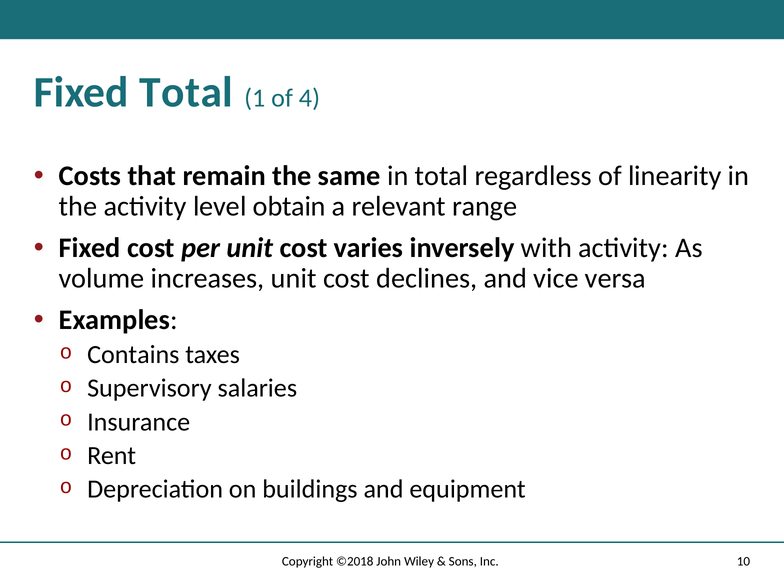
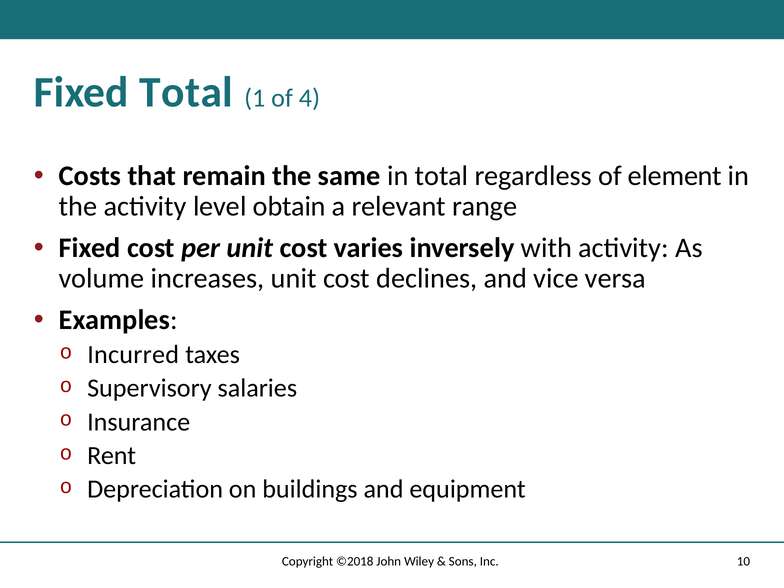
linearity: linearity -> element (675, 176)
Contains: Contains -> Incurred (133, 355)
